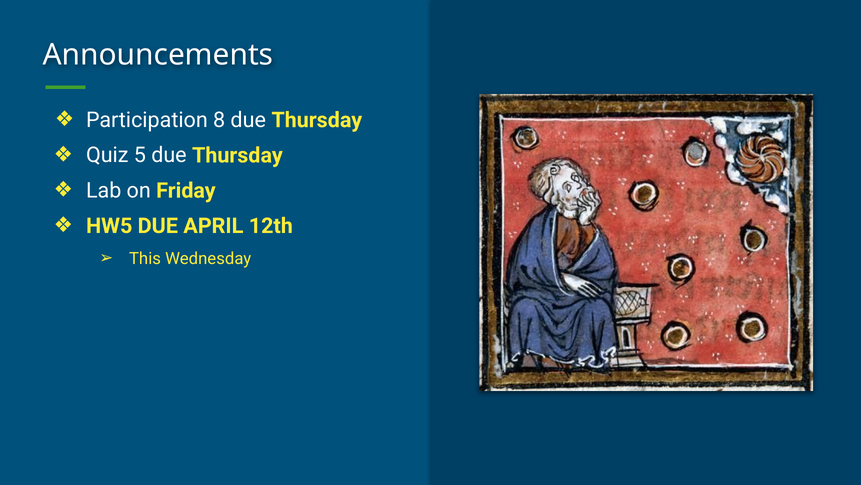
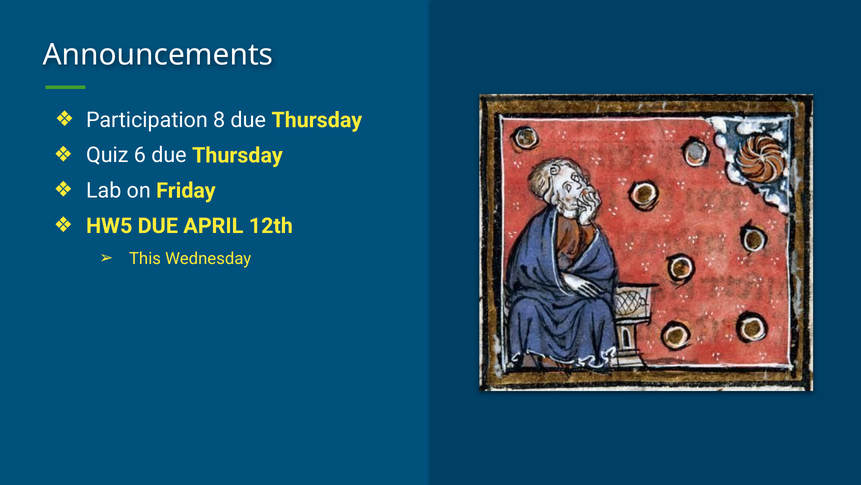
5: 5 -> 6 (140, 155)
